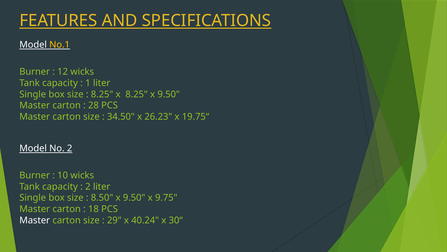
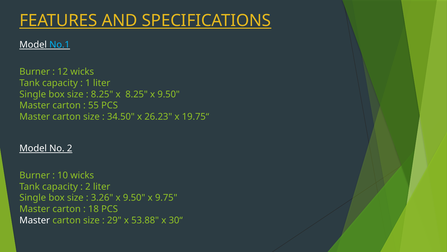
No.1 colour: yellow -> light blue (60, 45)
28: 28 -> 55 (93, 105)
8.50: 8.50 -> 3.26 (102, 197)
40.24: 40.24 -> 53.88 (145, 220)
